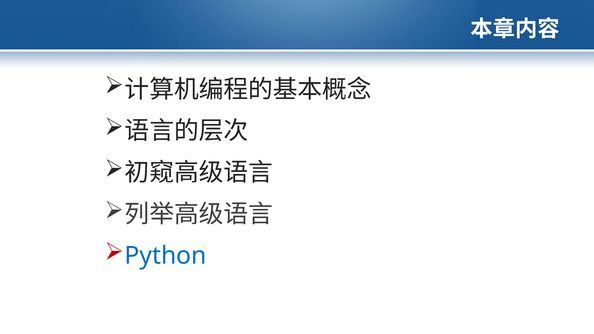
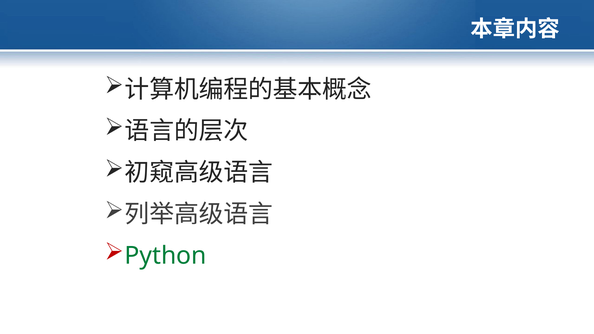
Python colour: blue -> green (166, 256)
